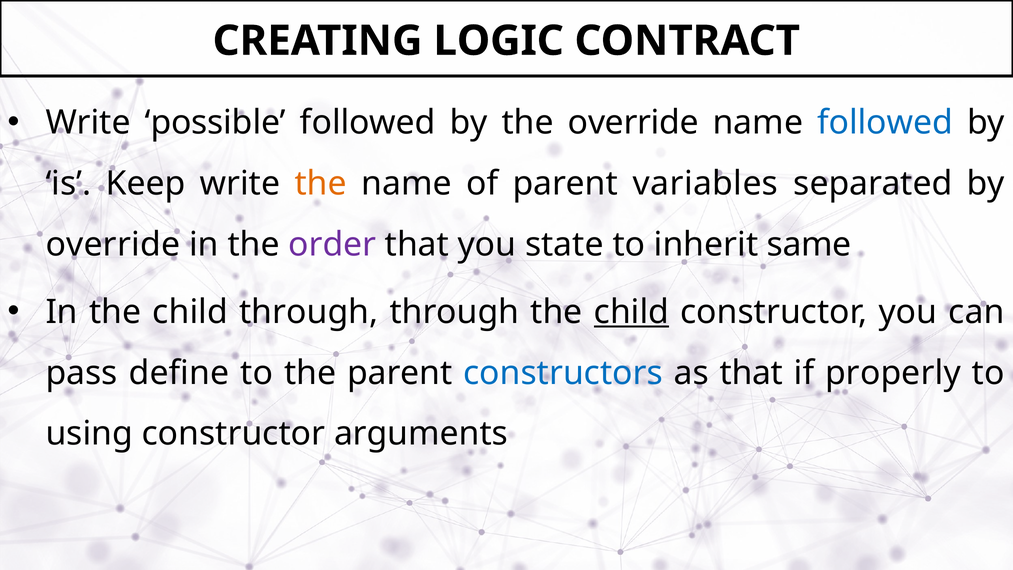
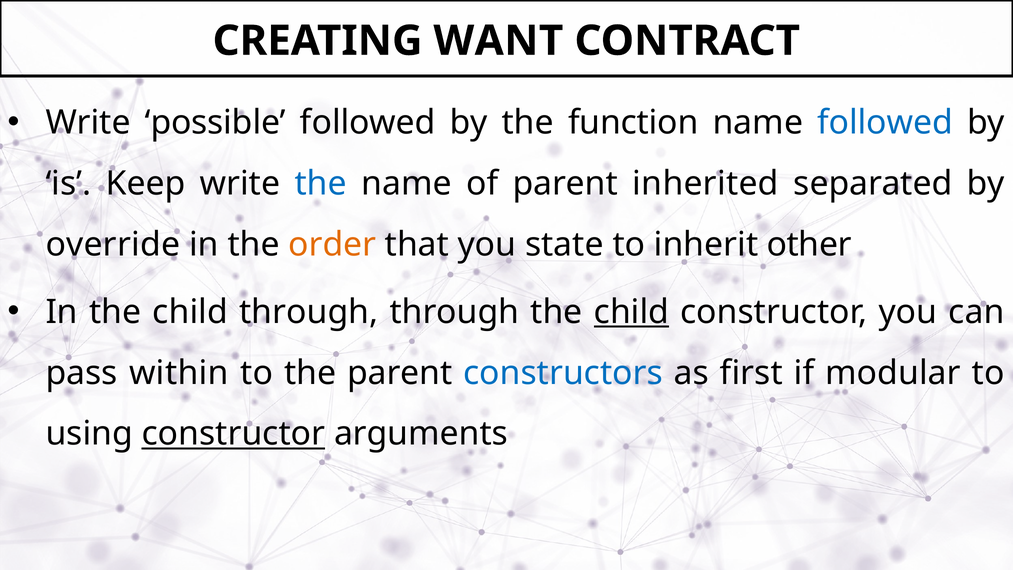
LOGIC: LOGIC -> WANT (498, 41)
the override: override -> function (633, 123)
the colour: orange -> blue (321, 184)
variables: variables -> inherited (706, 184)
order colour: purple -> orange (332, 244)
same: same -> other (809, 244)
define: define -> within (179, 373)
as that: that -> first (751, 373)
properly: properly -> modular (893, 373)
constructor underline: none -> present (233, 434)
